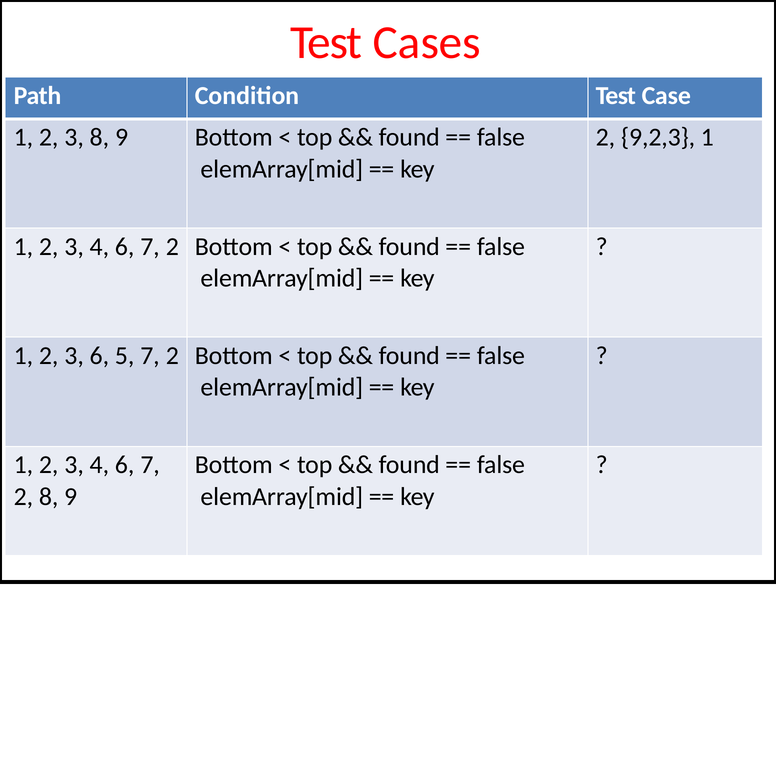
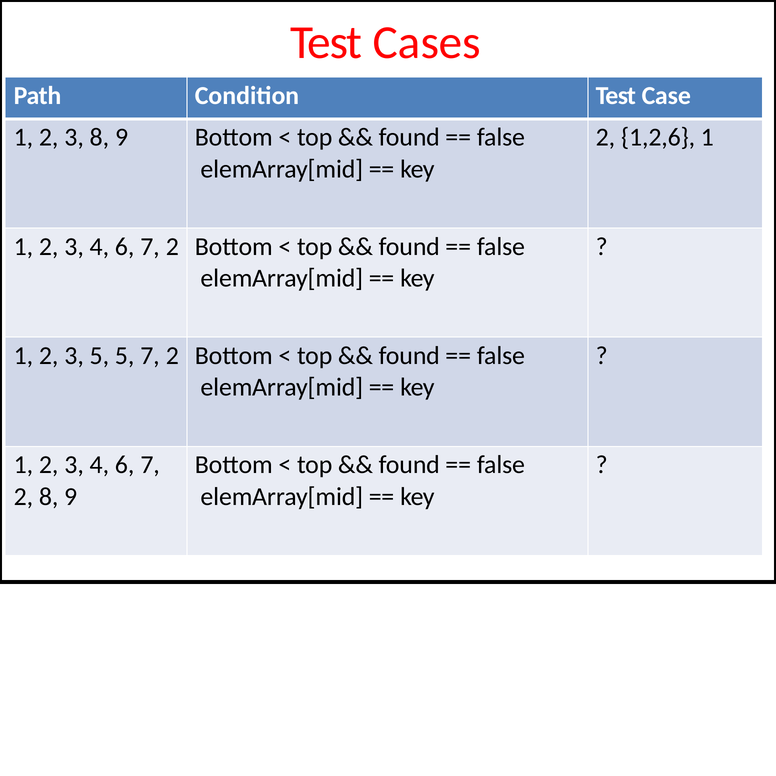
9,2,3: 9,2,3 -> 1,2,6 (658, 137)
3 6: 6 -> 5 (99, 356)
